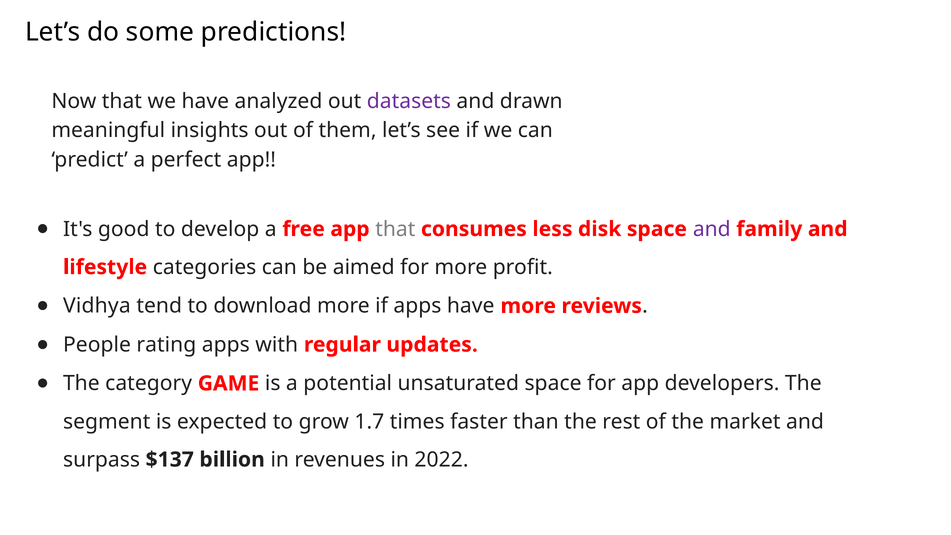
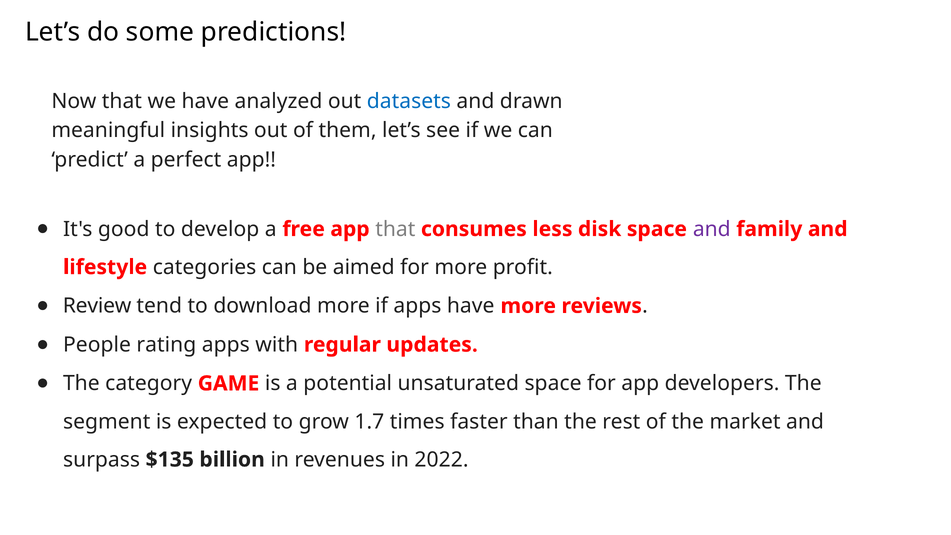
datasets colour: purple -> blue (409, 101)
Vidhya: Vidhya -> Review (97, 306)
$137: $137 -> $135 (170, 460)
